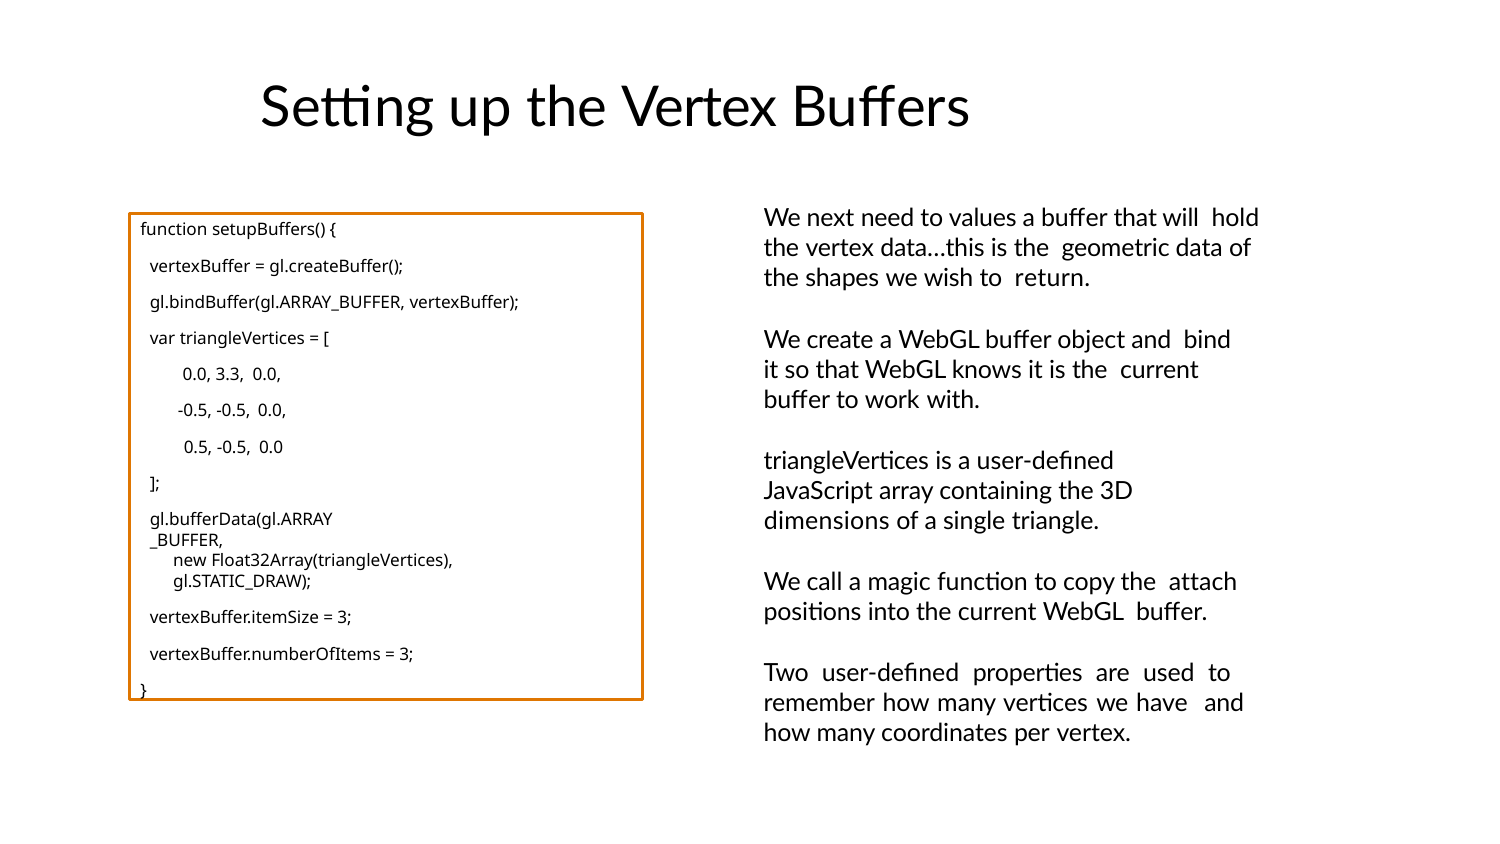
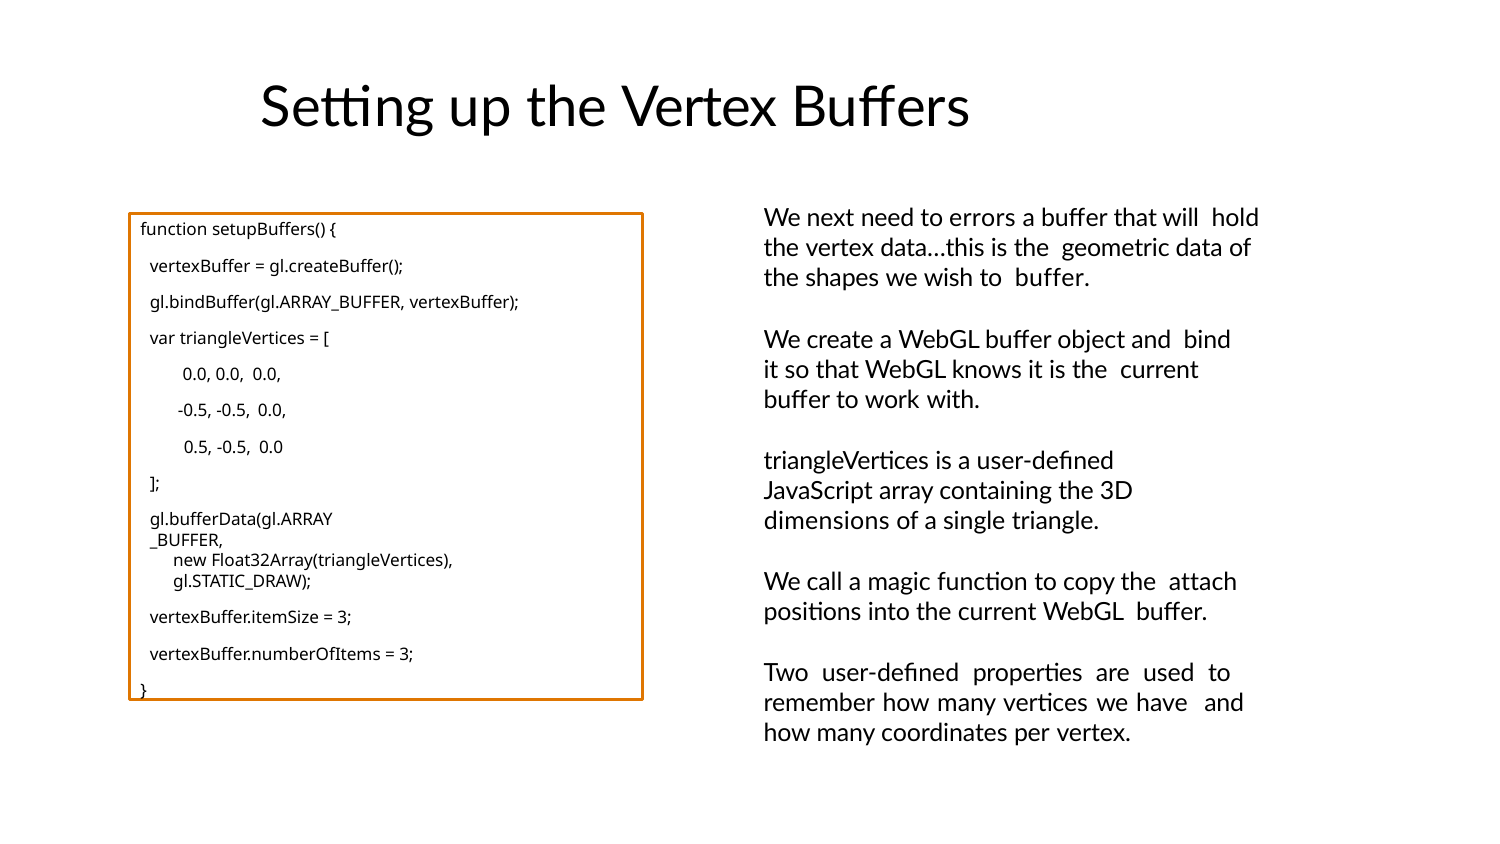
values: values -> errors (982, 218)
to return: return -> buffer (1052, 278)
3.3: 3.3 -> 0.0 (230, 375)
